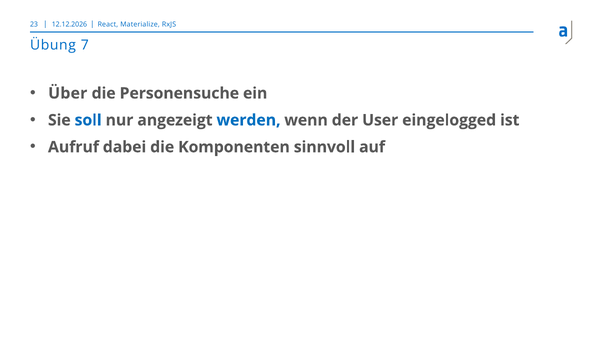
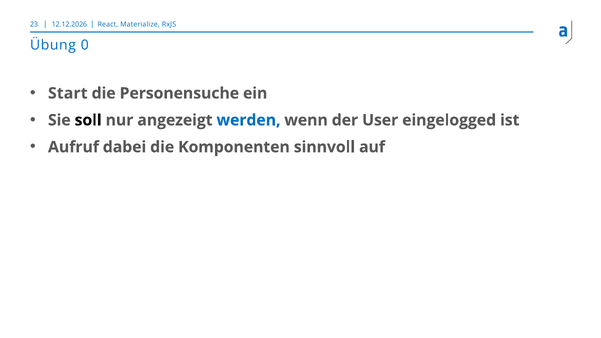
7: 7 -> 0 (85, 45)
Über: Über -> Start (68, 93)
soll colour: blue -> black (88, 120)
